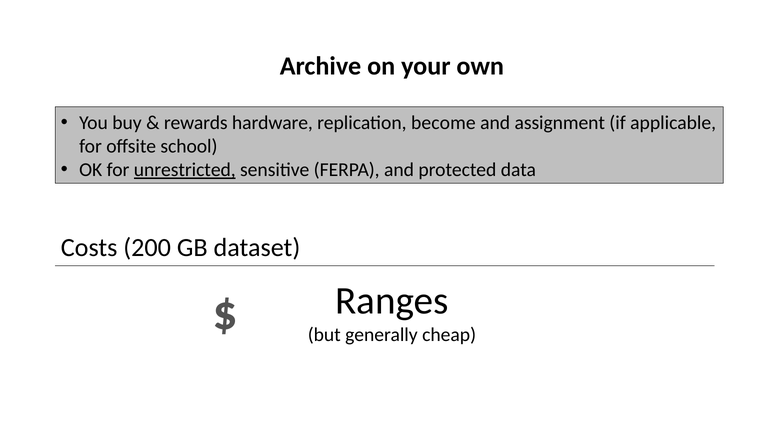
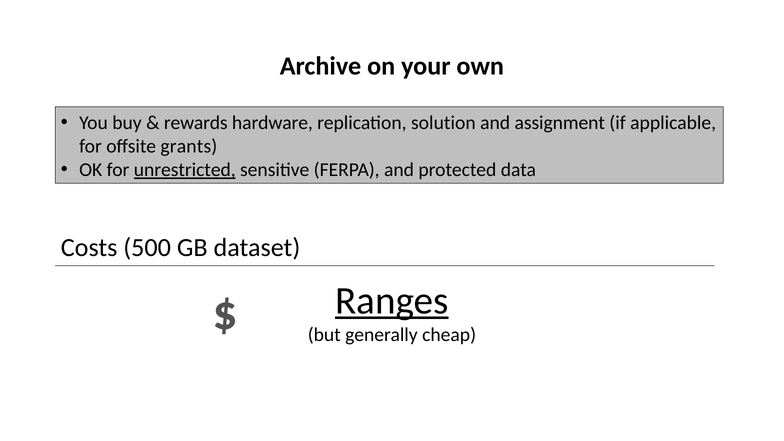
become: become -> solution (443, 123)
school: school -> grants (189, 146)
200: 200 -> 500 (147, 248)
Ranges underline: none -> present (392, 301)
